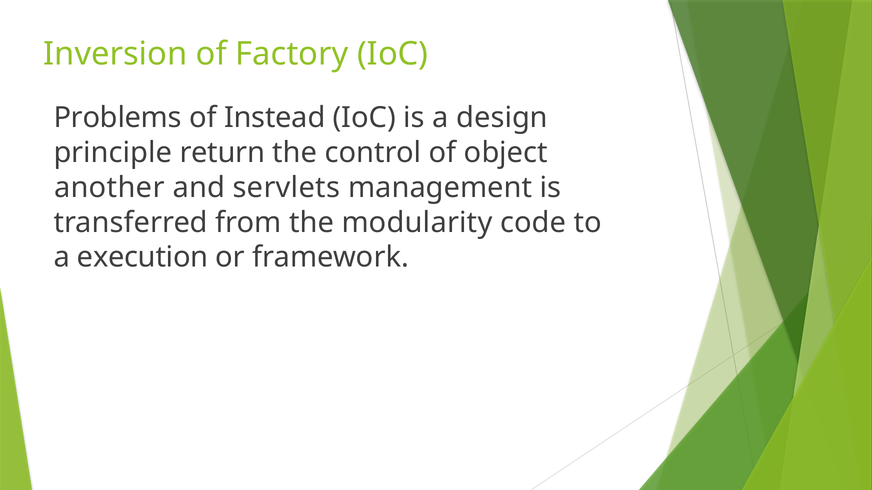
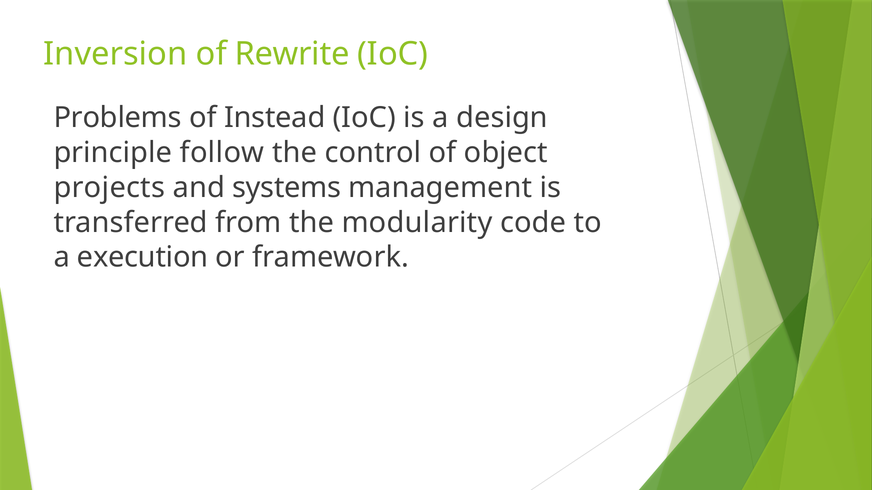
Factory: Factory -> Rewrite (292, 54)
return: return -> follow (222, 153)
another: another -> projects (109, 188)
servlets: servlets -> systems (287, 188)
